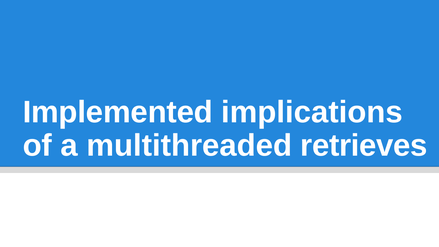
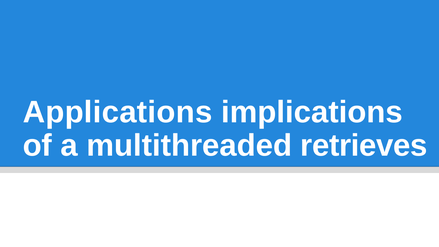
Implemented: Implemented -> Applications (118, 112)
